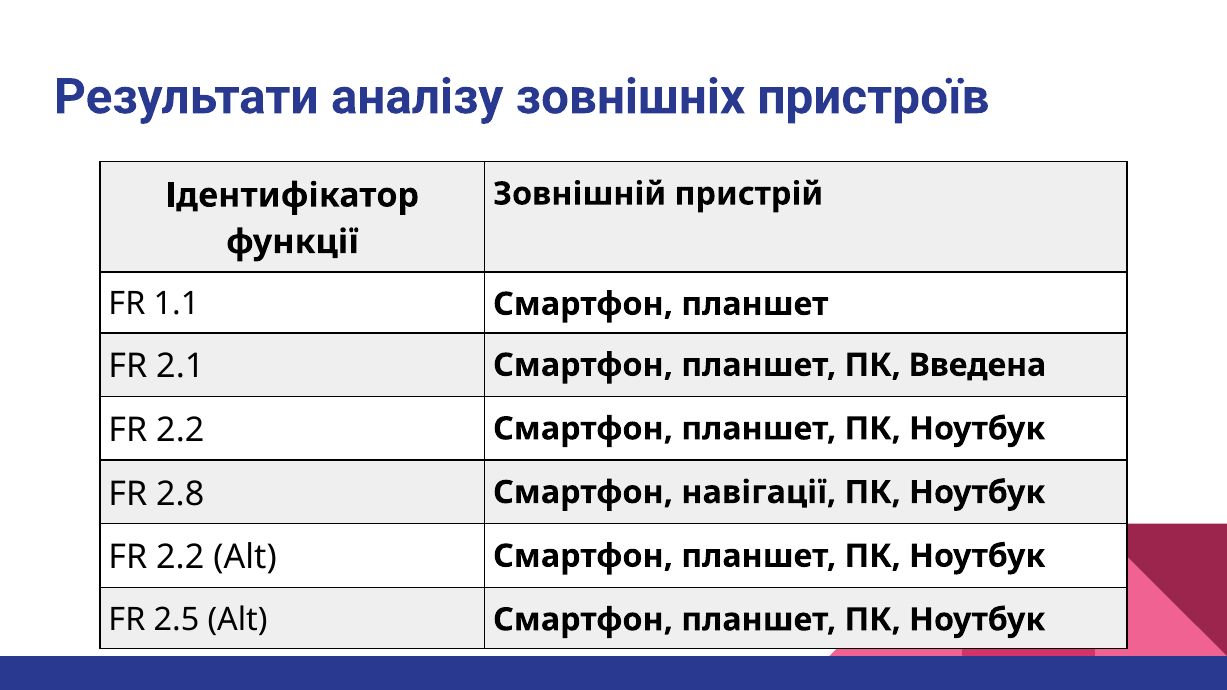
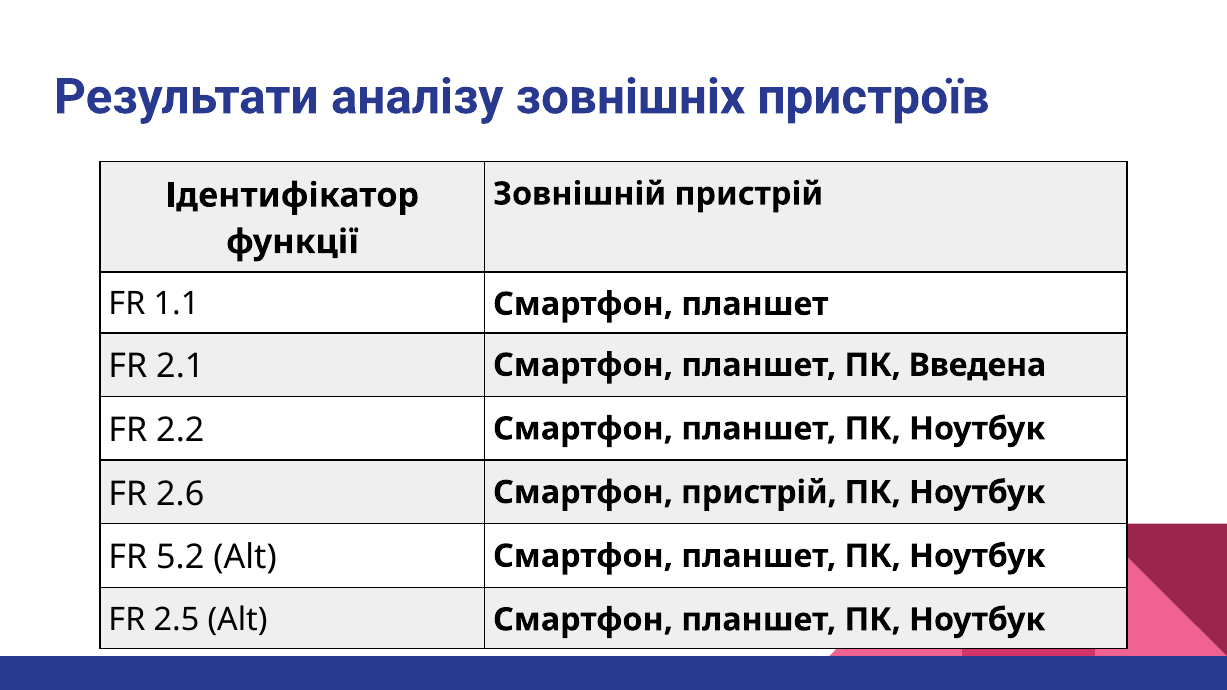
2.8: 2.8 -> 2.6 (180, 494)
Смартфон навігації: навігації -> пристрій (759, 493)
2.2: 2.2 -> 5.2 (180, 558)
